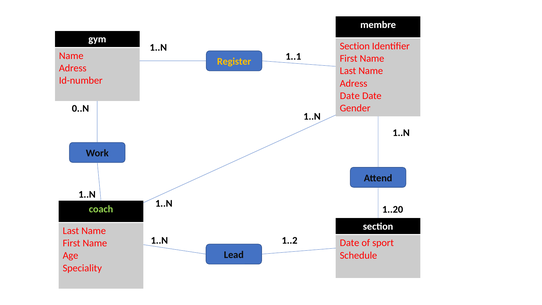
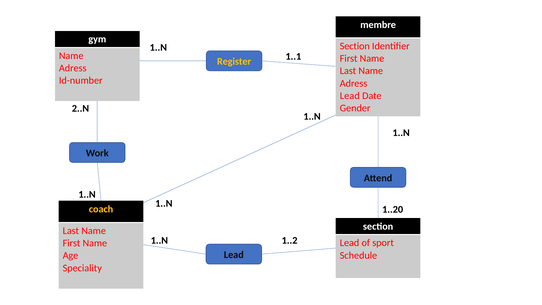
Date: Date -> Lead (350, 96)
0..N: 0..N -> 2..N (80, 108)
coach colour: light green -> yellow (101, 209)
Date: Date -> Lead (350, 243)
